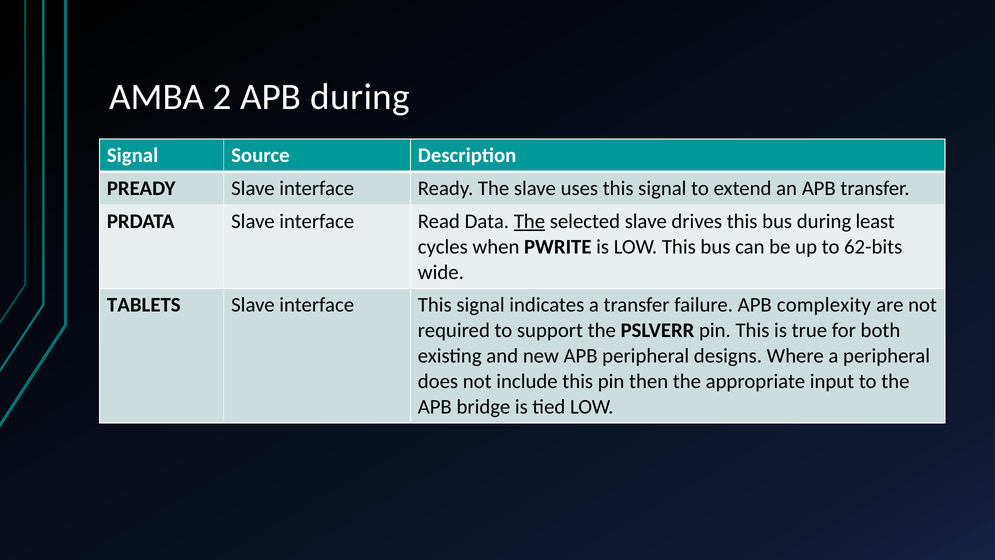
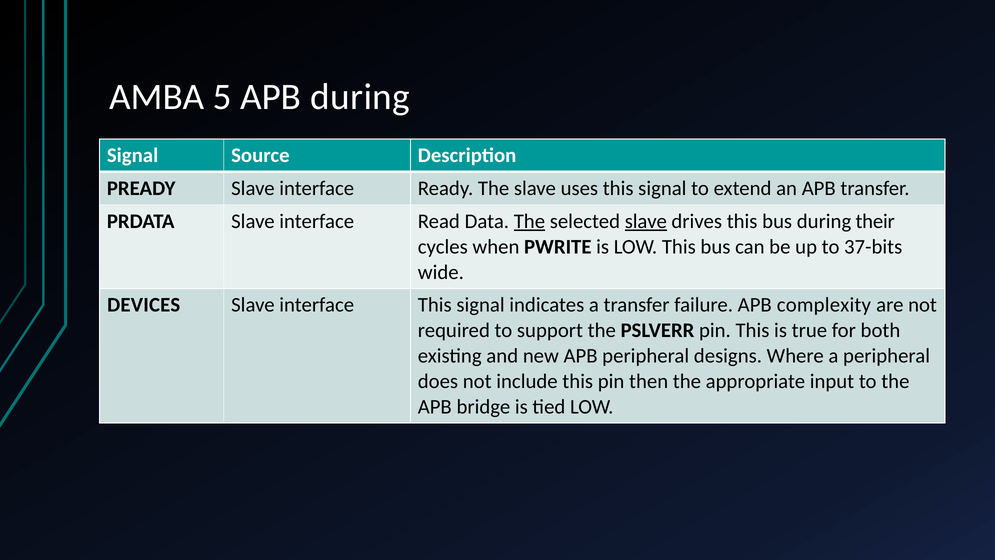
2: 2 -> 5 (222, 97)
slave underline: none -> present (646, 221)
least: least -> their (875, 221)
62-bits: 62-bits -> 37-bits (873, 247)
TABLETS: TABLETS -> DEVICES (144, 305)
